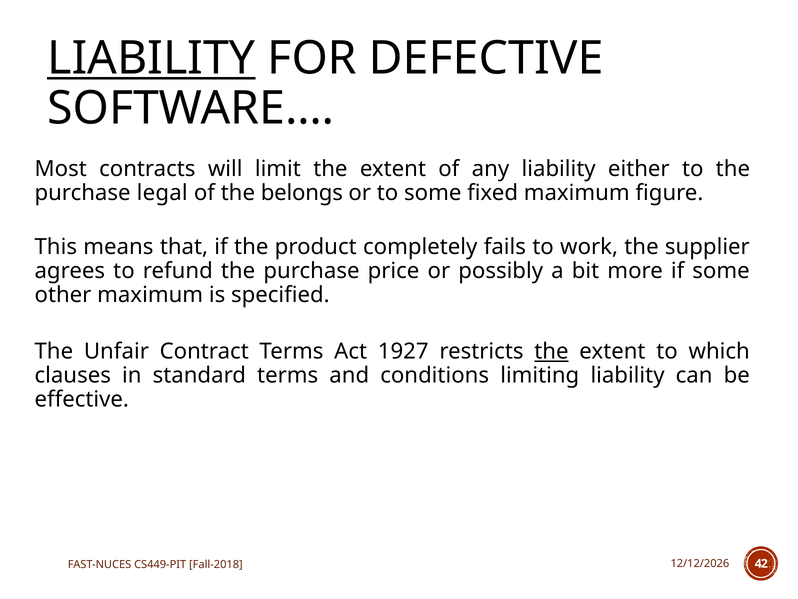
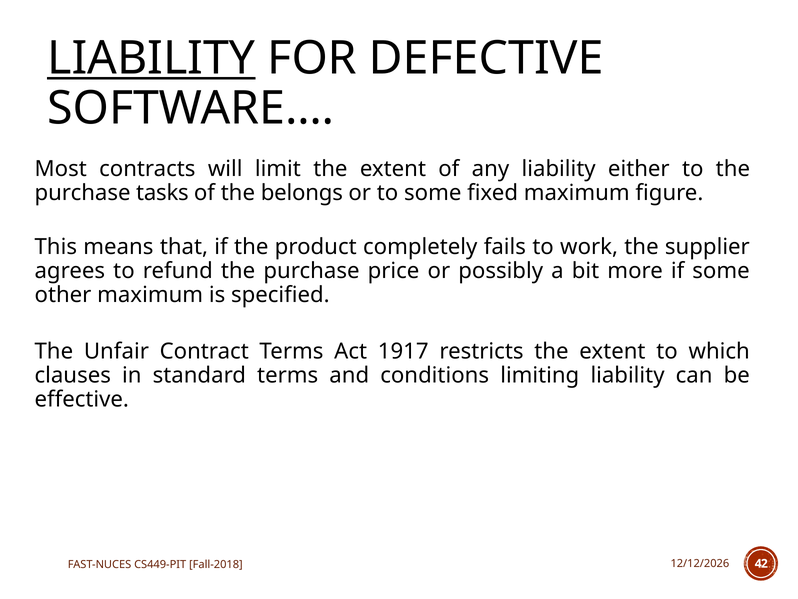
legal: legal -> tasks (162, 193)
1927: 1927 -> 1917 (403, 351)
the underline: present -> none (551, 351)
